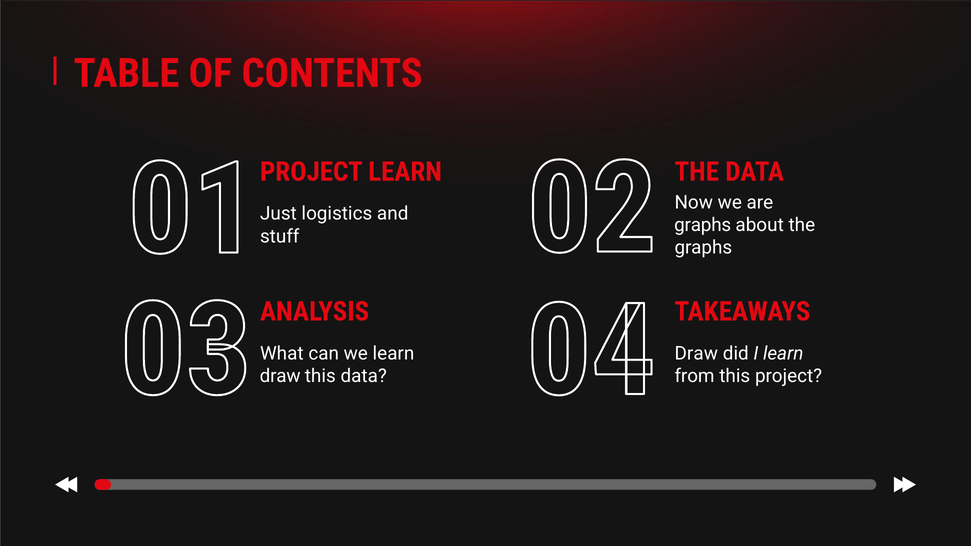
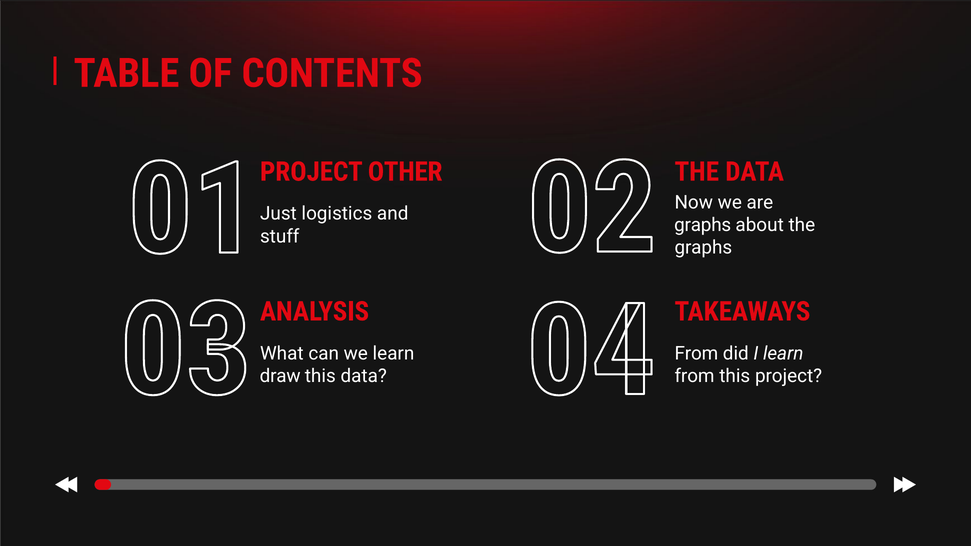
PROJECT LEARN: LEARN -> OTHER (405, 172)
Draw: Draw -> From (696, 353)
